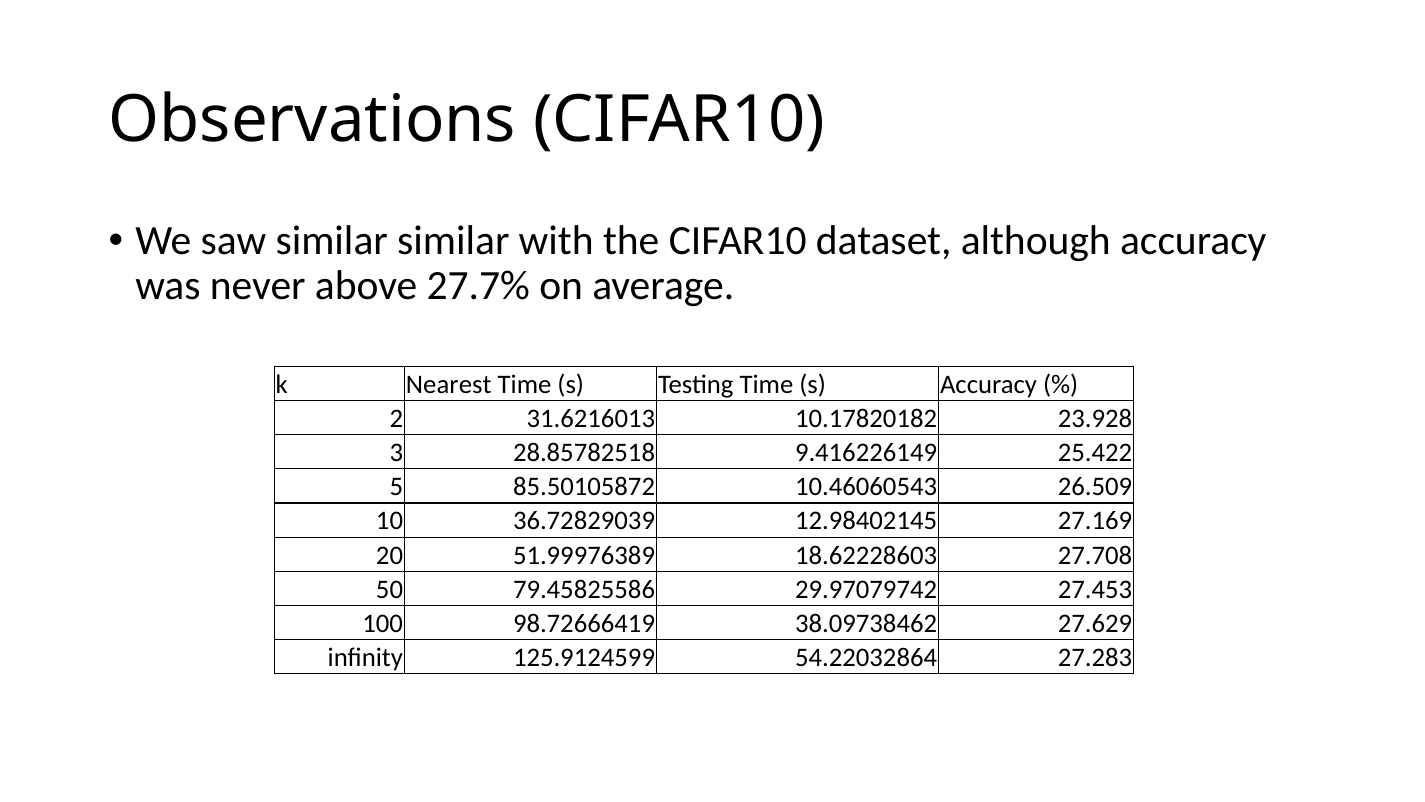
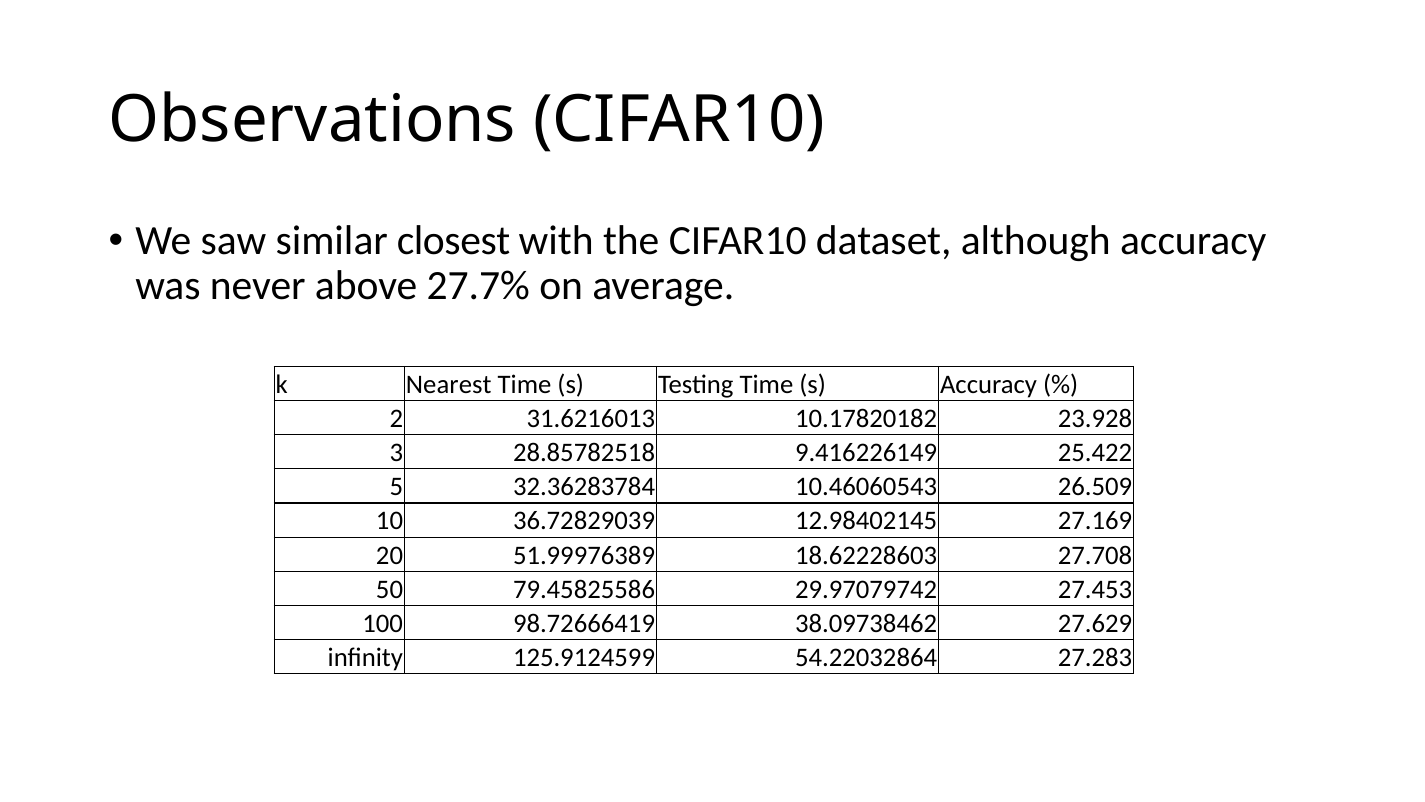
similar similar: similar -> closest (454, 241)
85.50105872: 85.50105872 -> 32.36283784 (584, 487)
